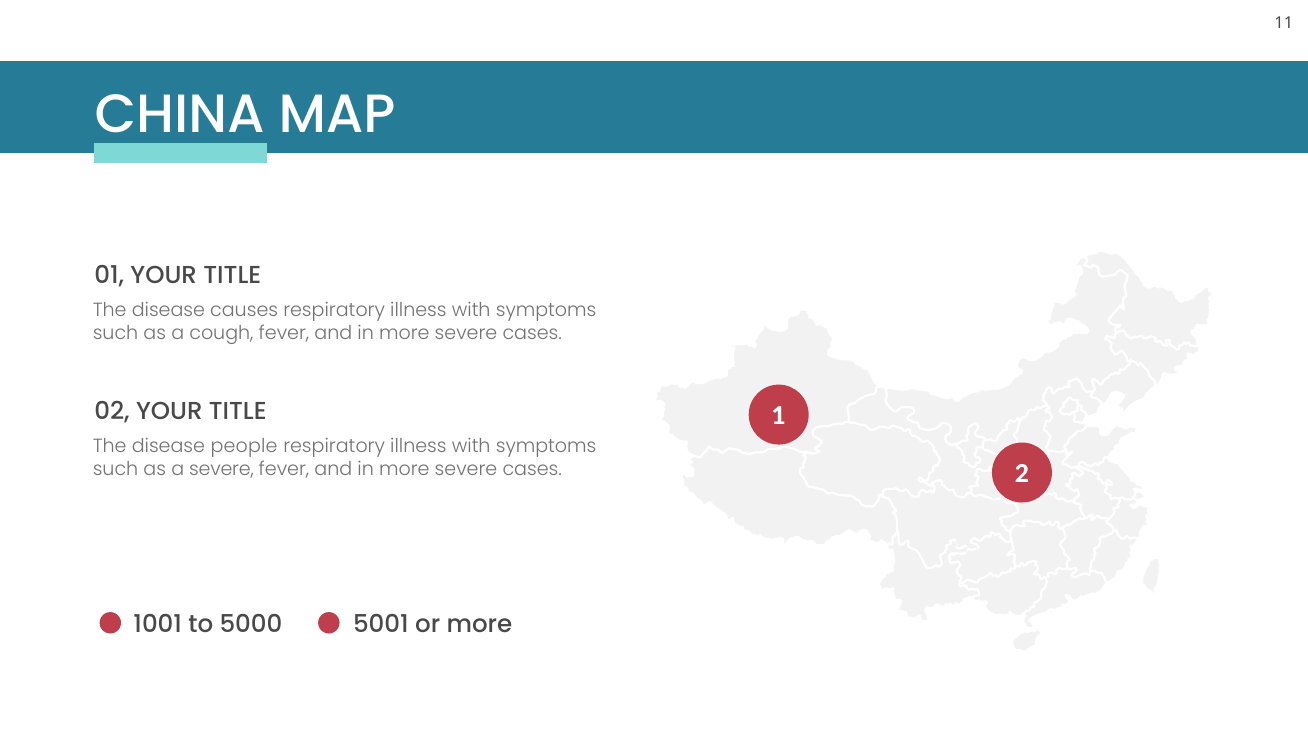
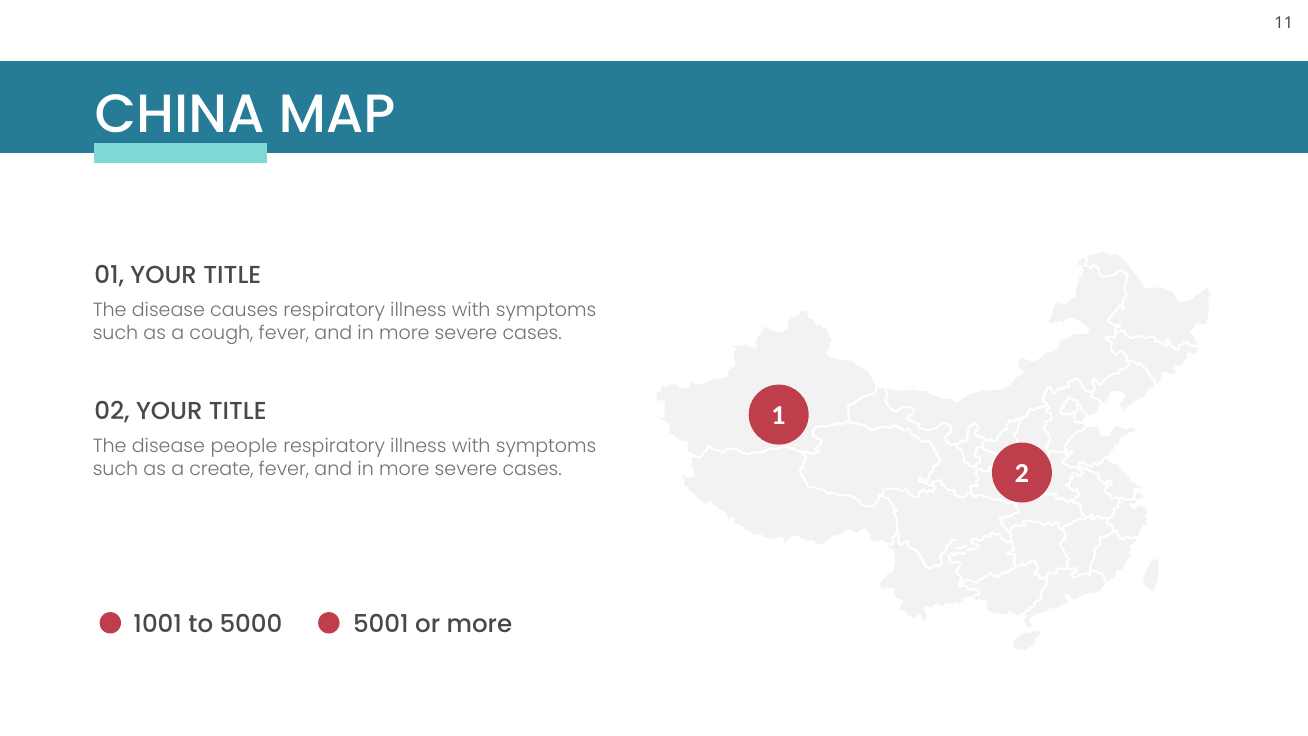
a severe: severe -> create (222, 469)
